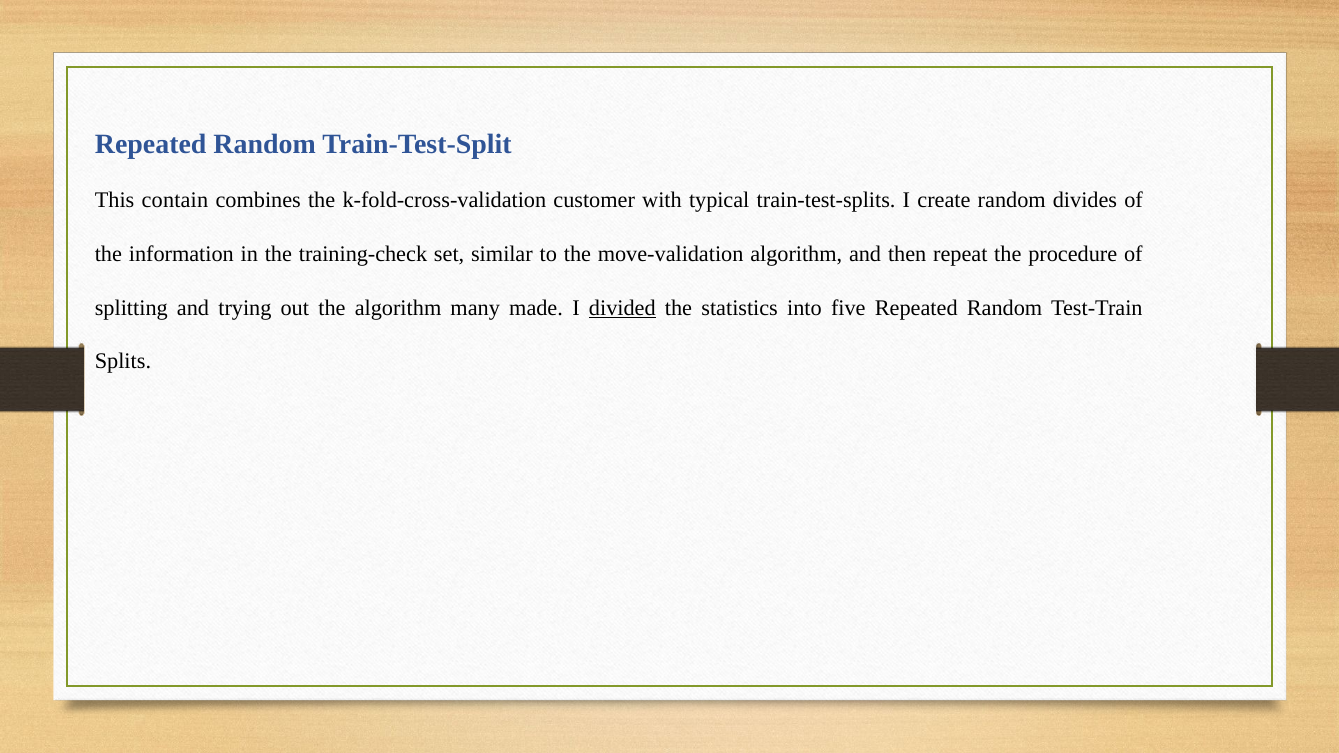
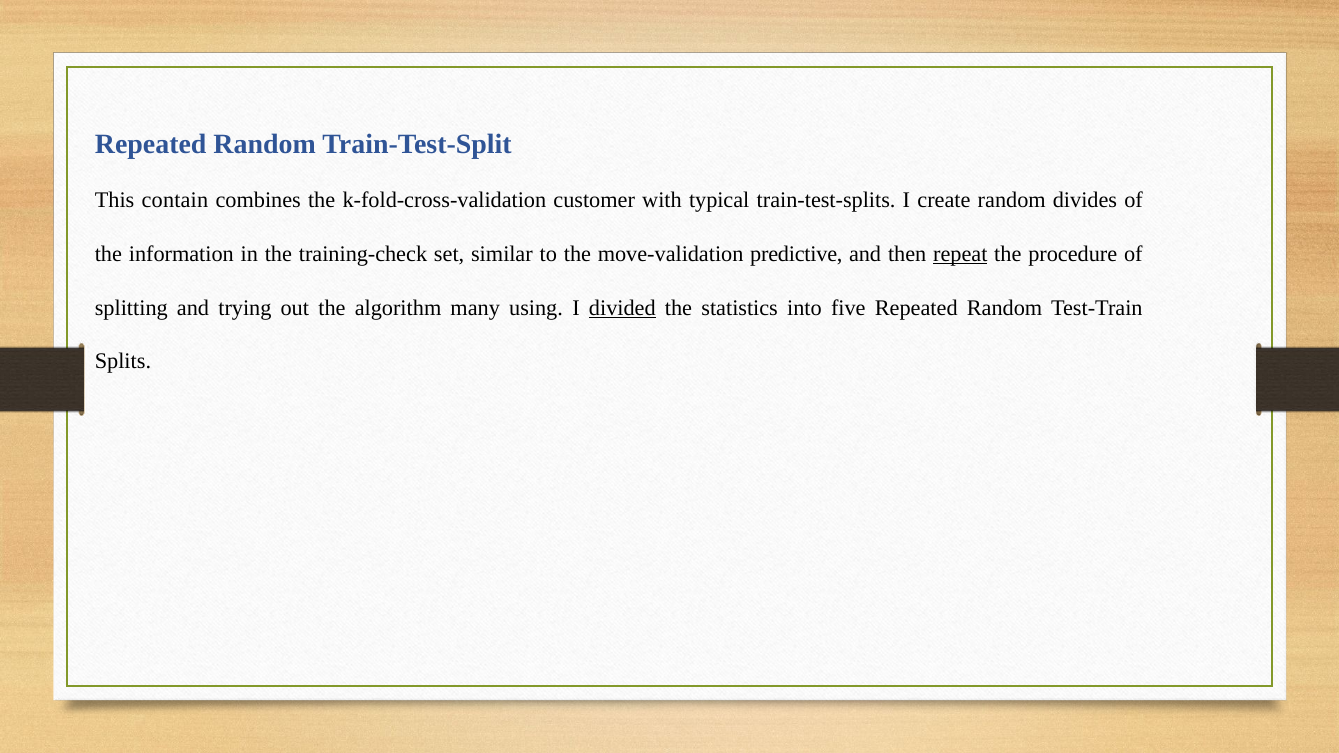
move-validation algorithm: algorithm -> predictive (796, 254)
repeat underline: none -> present (960, 254)
made: made -> using (536, 308)
